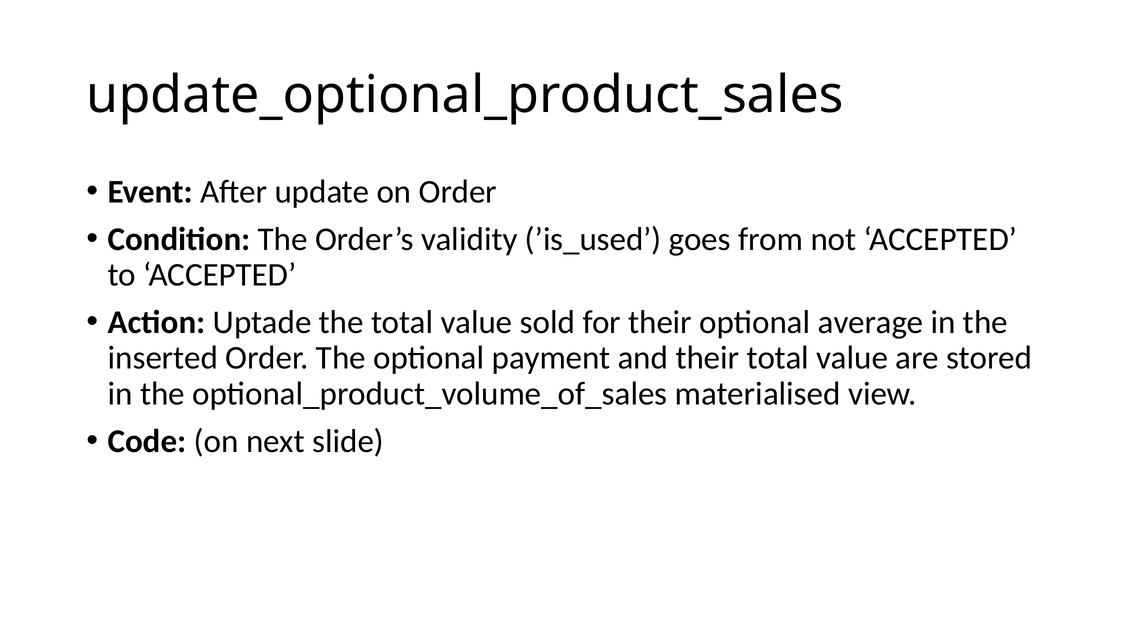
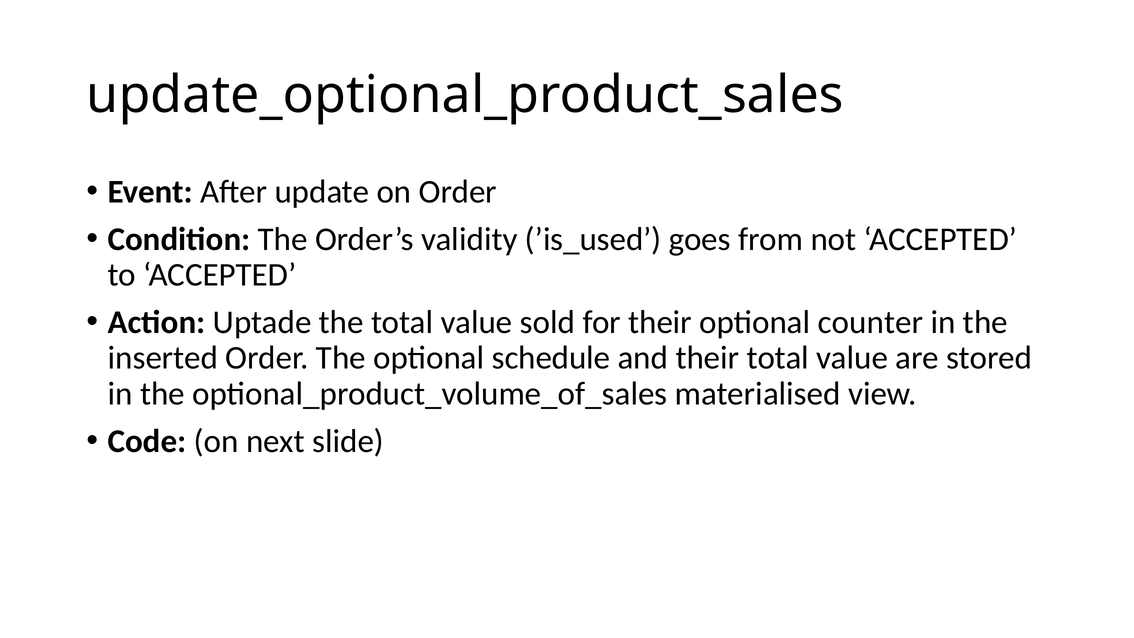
average: average -> counter (871, 322)
payment: payment -> schedule (551, 358)
